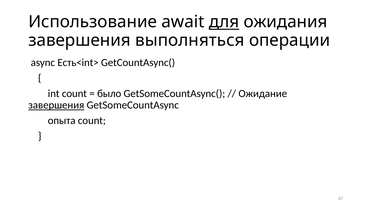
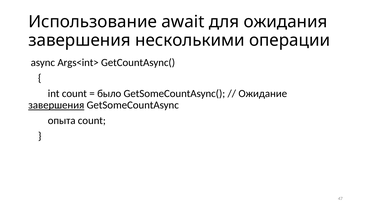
для underline: present -> none (224, 22)
выполняться: выполняться -> несколькими (190, 40)
Есть<int>: Есть<int> -> Args<int> (78, 63)
